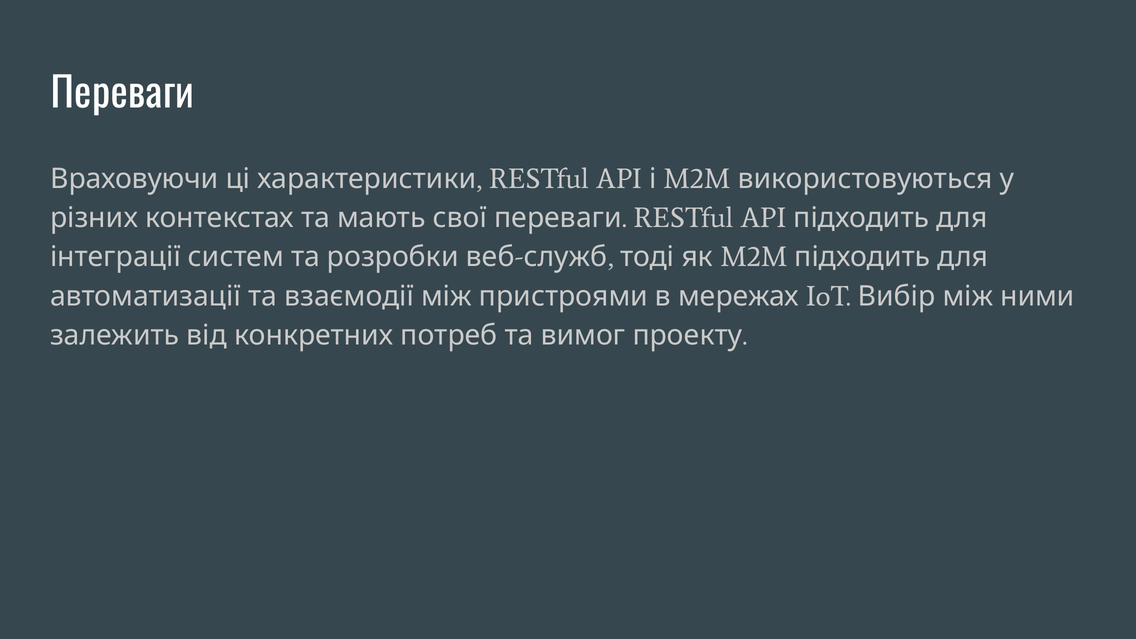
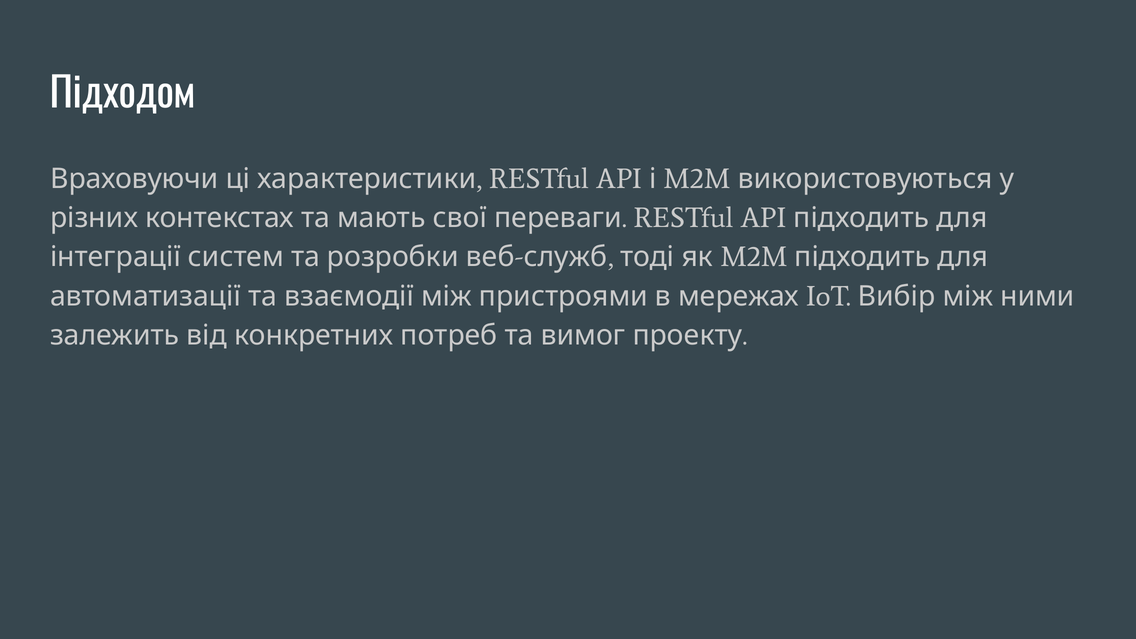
Переваги: Переваги -> Підходом (123, 94)
